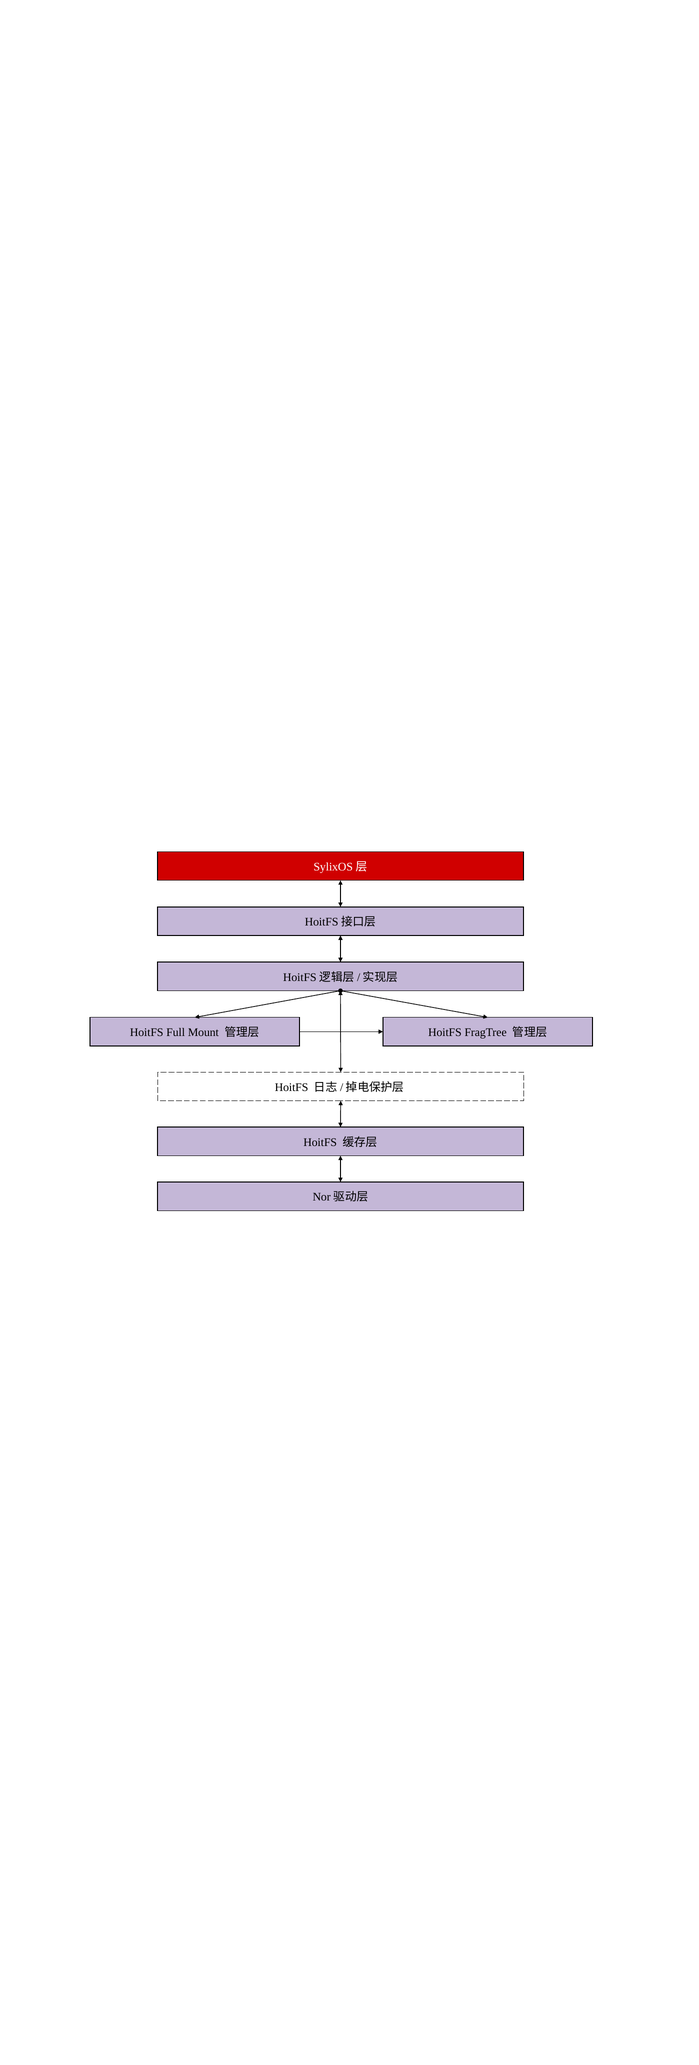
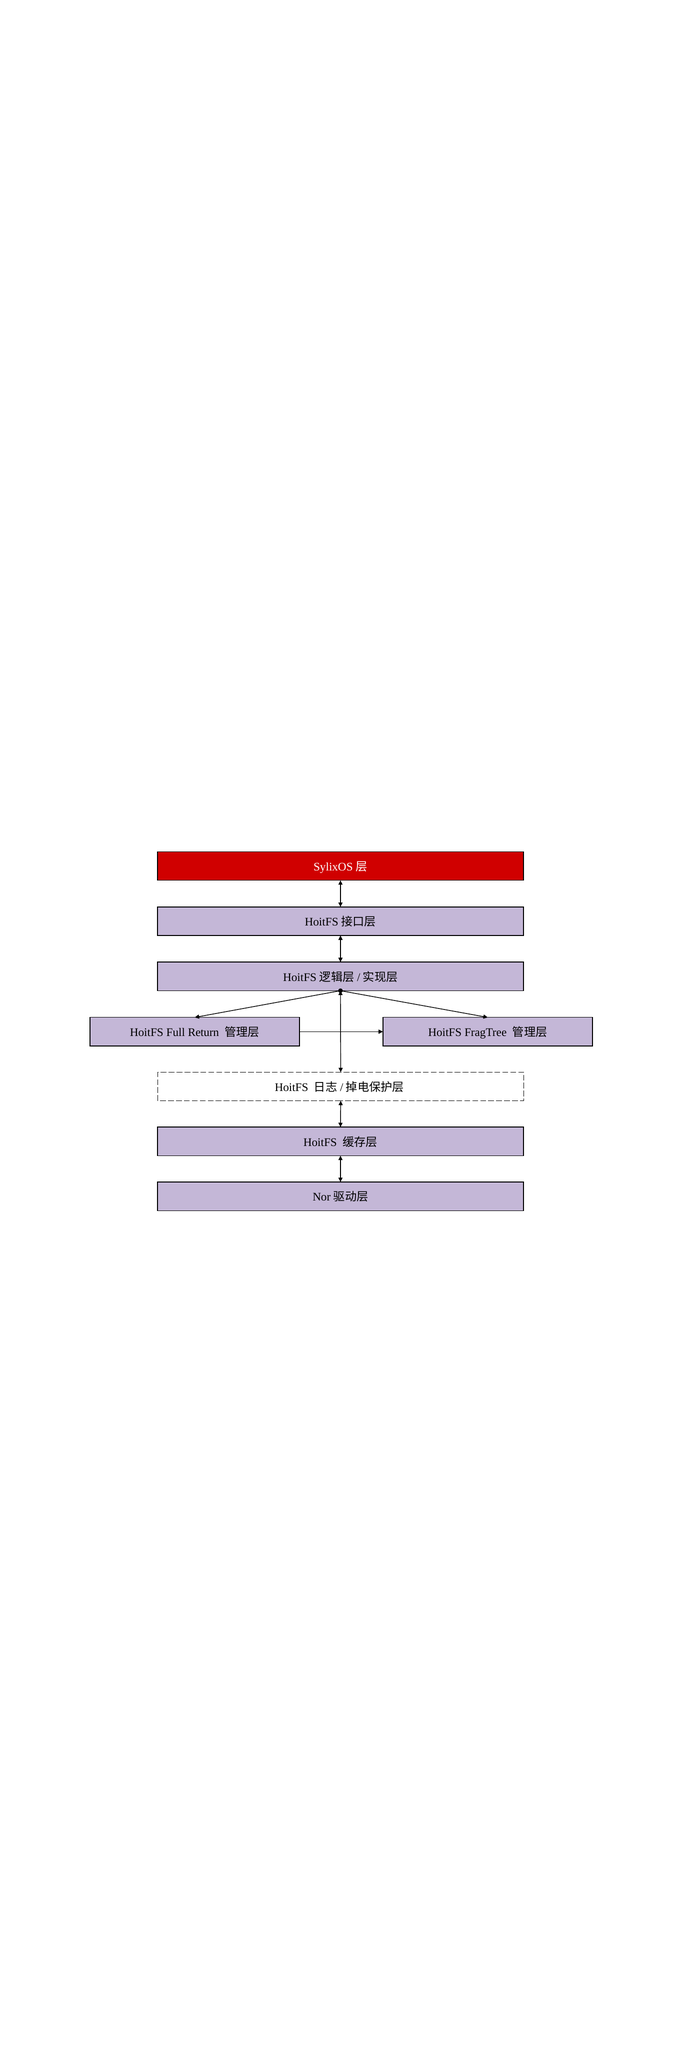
Mount: Mount -> Return (203, 1032)
